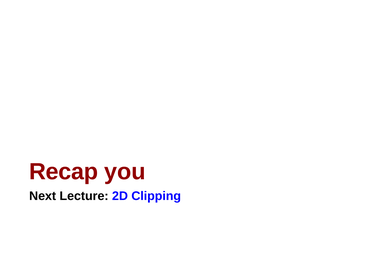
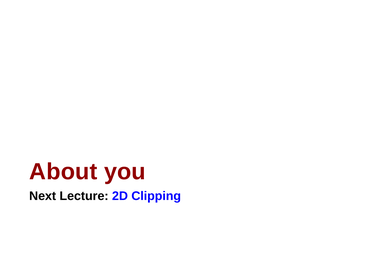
Recap: Recap -> About (63, 171)
